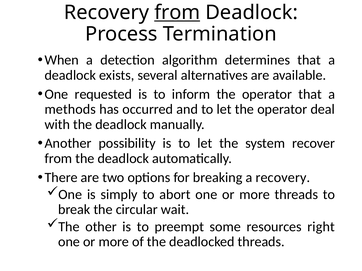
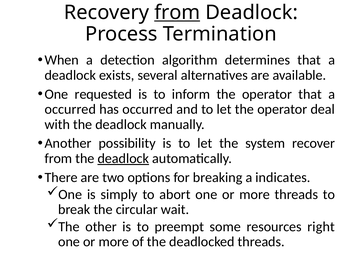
methods: methods -> occurred (70, 109)
deadlock underline: none -> present (123, 159)
a recovery: recovery -> indicates (283, 178)
